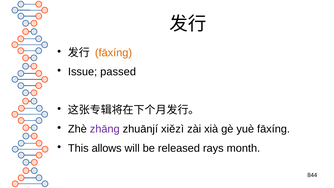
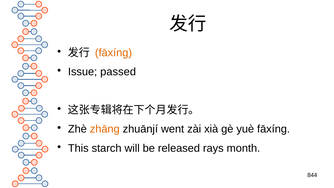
zhāng colour: purple -> orange (105, 129)
xiězì: xiězì -> went (173, 129)
allows: allows -> starch (107, 148)
